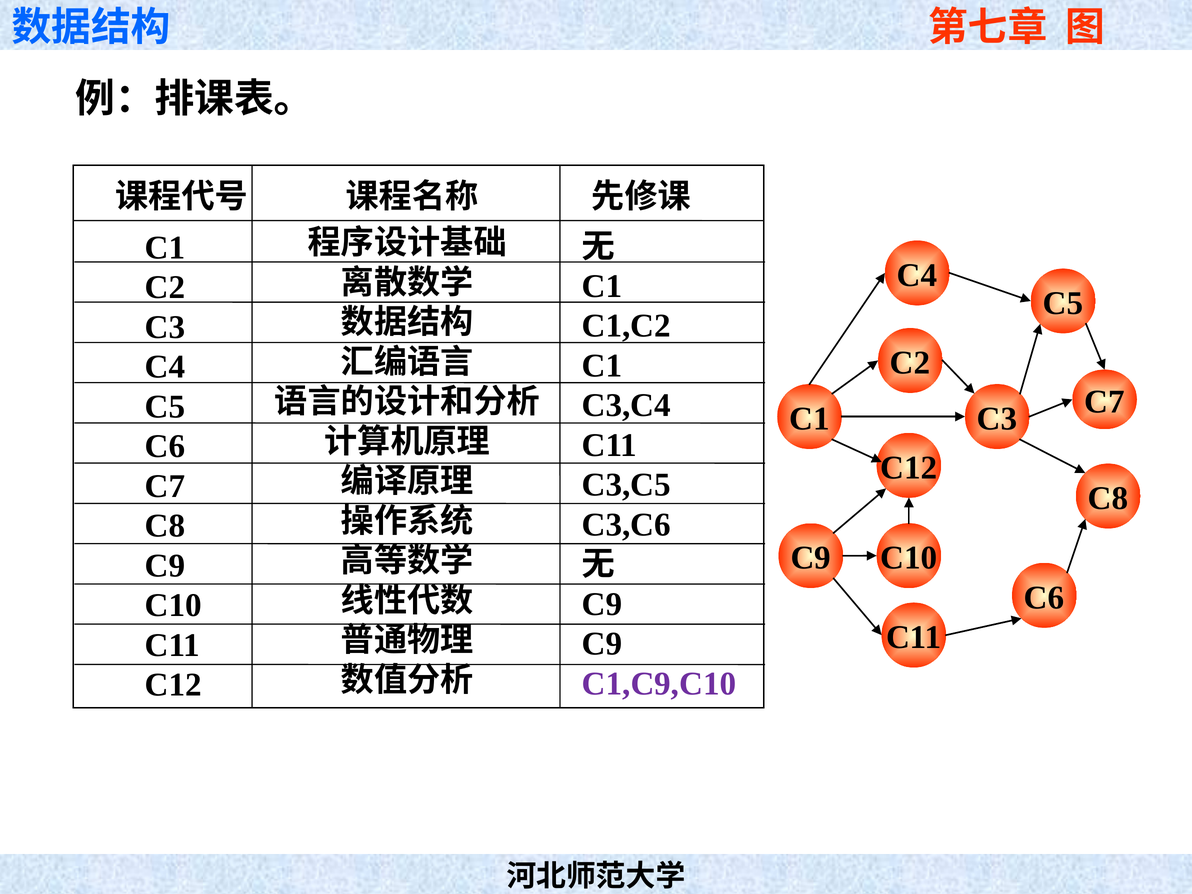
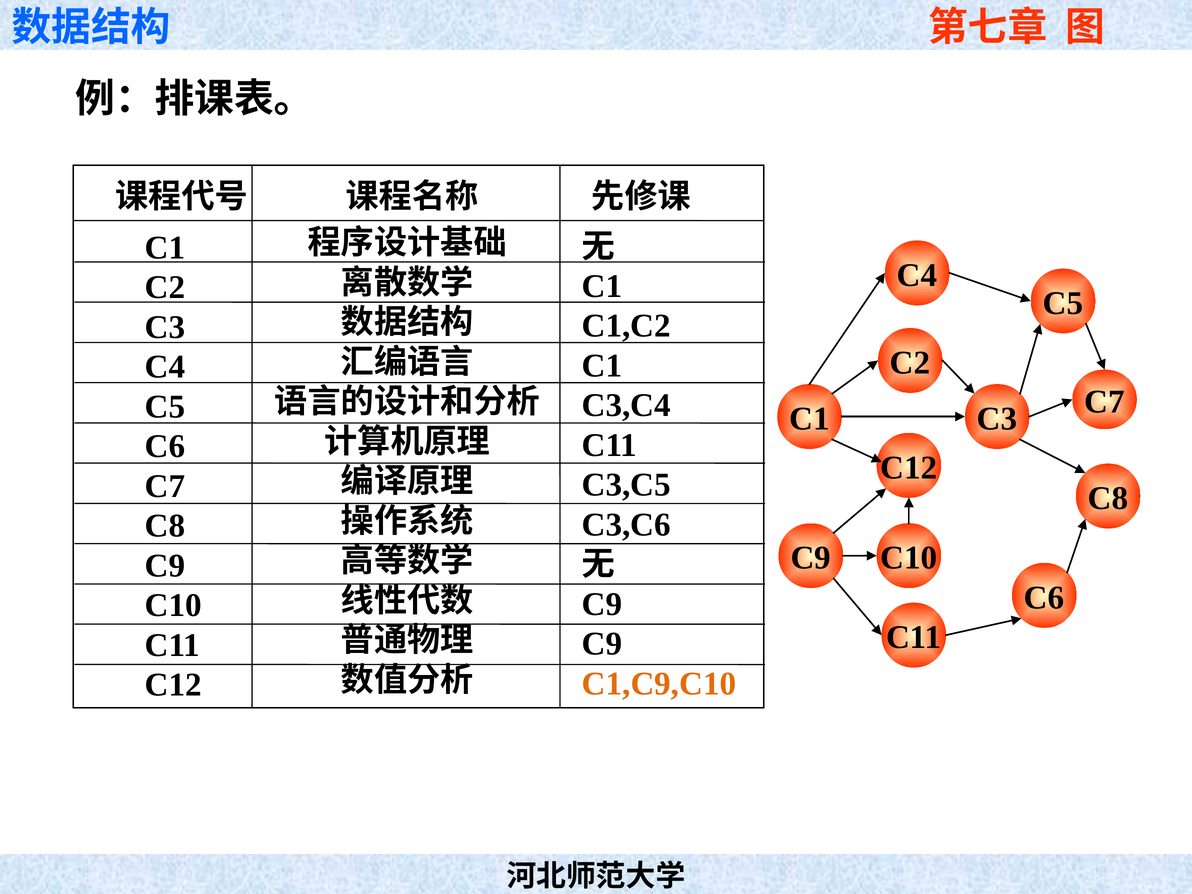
C1,C9,C10 colour: purple -> orange (659, 684)
